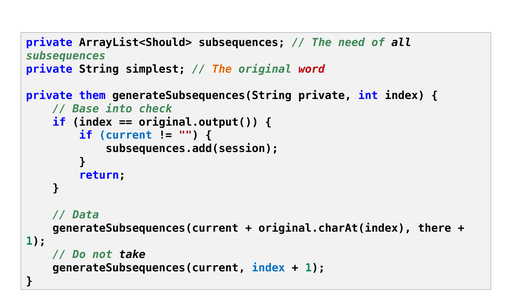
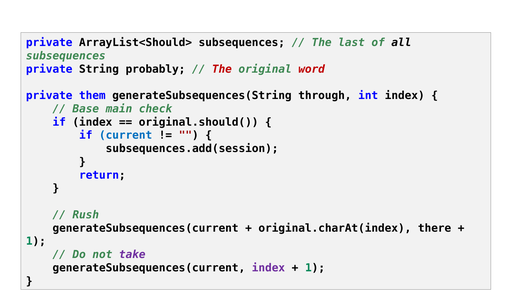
need: need -> last (352, 43)
simplest: simplest -> probably (155, 69)
The colour: orange -> red (222, 69)
generateSubsequences(String private: private -> through (325, 96)
into: into -> main (119, 109)
original.output(: original.output( -> original.should( (199, 122)
Data: Data -> Rush (86, 215)
take colour: black -> purple (132, 255)
index colour: blue -> purple (268, 268)
